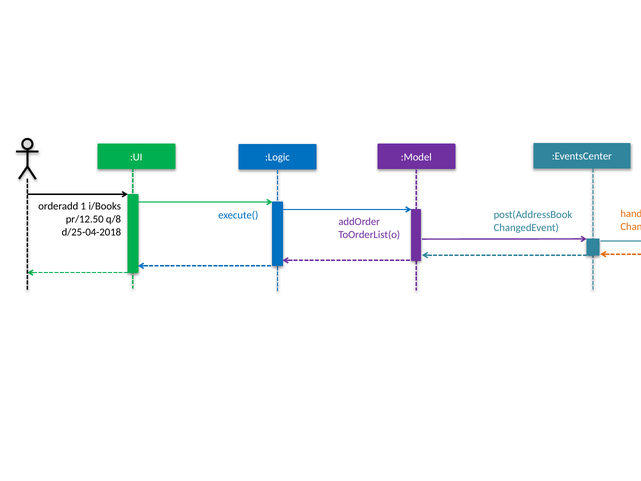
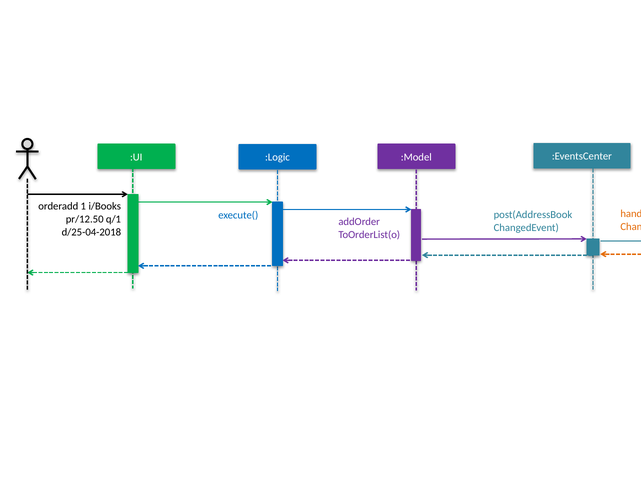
q/8: q/8 -> q/1 (113, 219)
